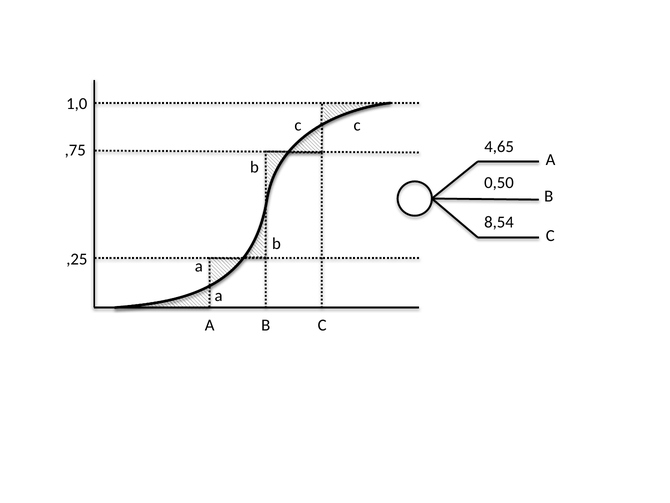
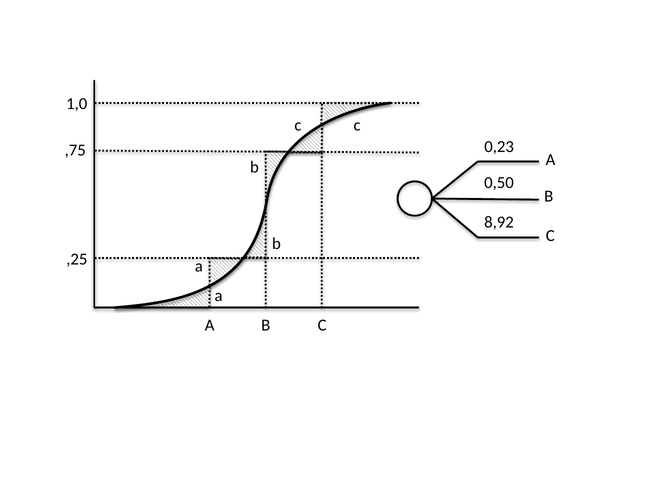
4,65: 4,65 -> 0,23 (499, 146)
8,54: 8,54 -> 8,92 (499, 222)
